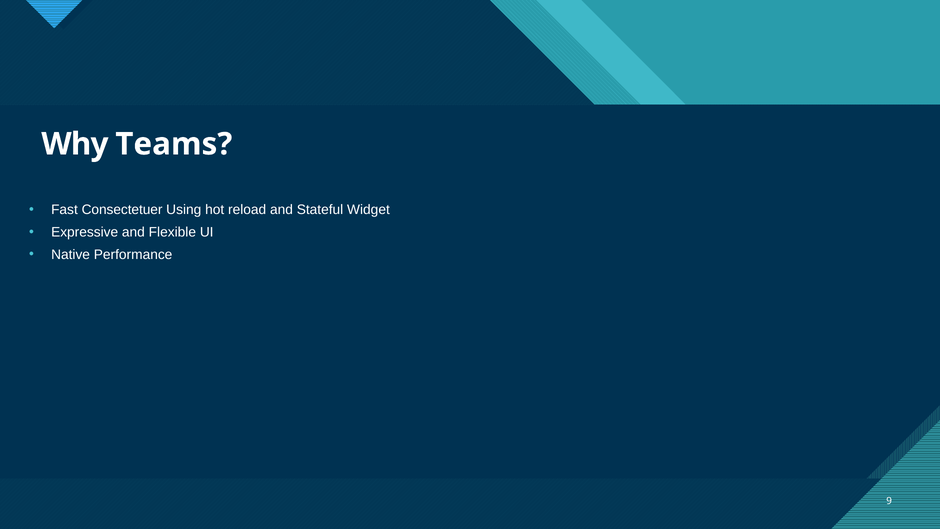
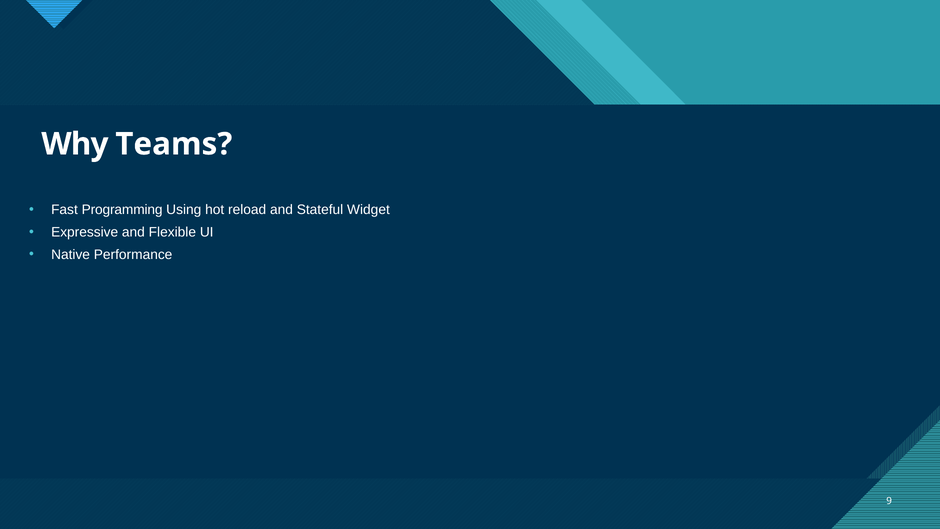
Consectetuer: Consectetuer -> Programming (122, 210)
